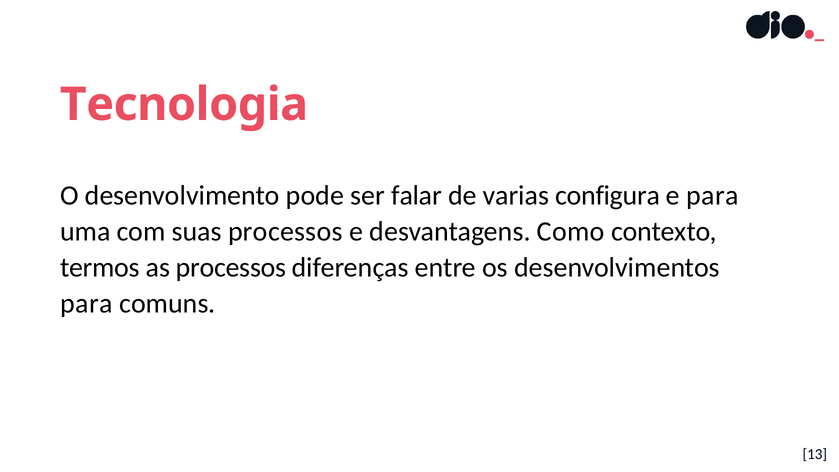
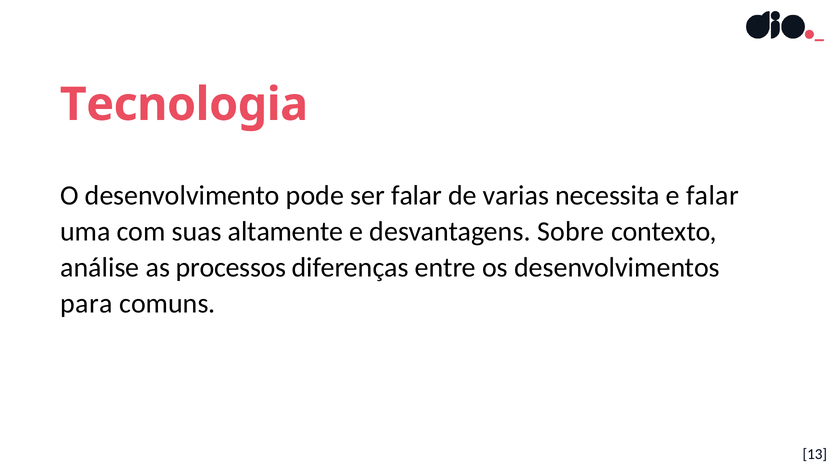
configura: configura -> necessita (608, 196)
e para: para -> falar (712, 196)
suas processos: processos -> altamente (286, 232)
Como: Como -> Sobre (571, 232)
termos: termos -> análise (100, 268)
